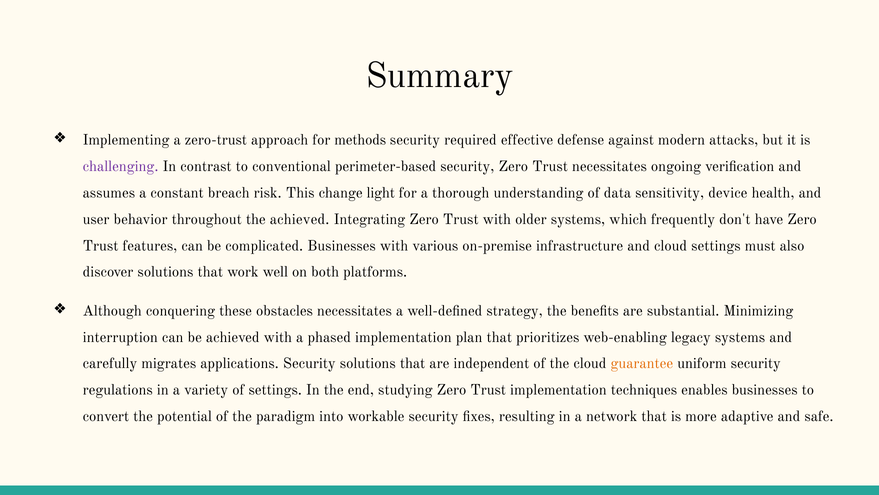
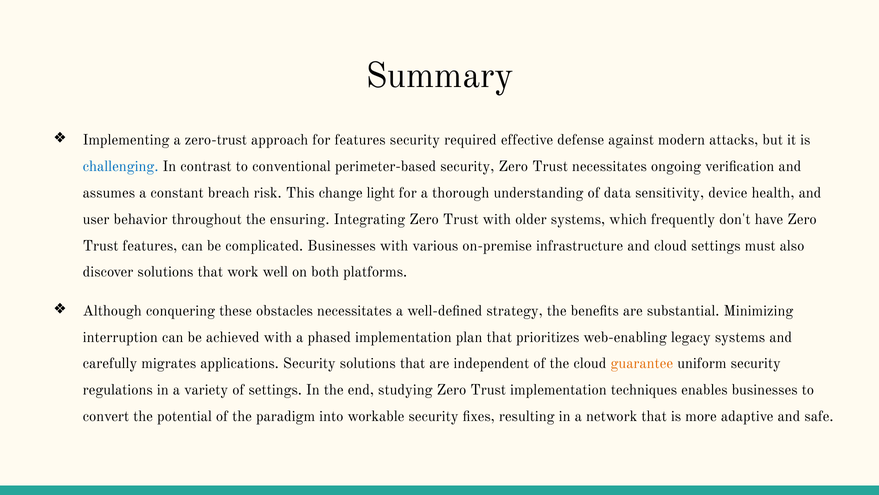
for methods: methods -> features (360, 140)
challenging colour: purple -> blue (121, 166)
the achieved: achieved -> ensuring (300, 219)
